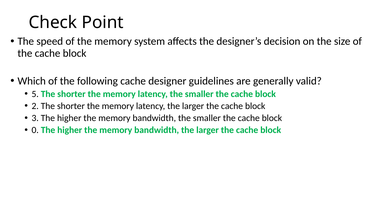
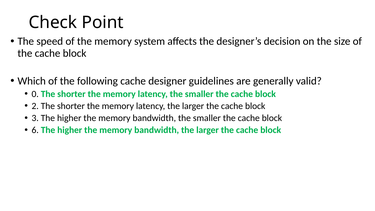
5: 5 -> 0 (35, 94)
0: 0 -> 6 (35, 130)
